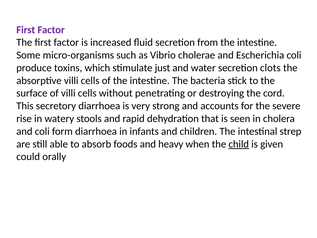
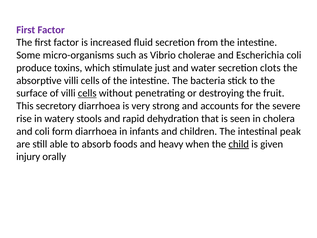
cells underline: none -> present (87, 93)
cord: cord -> fruit (274, 93)
strep: strep -> peak (290, 131)
could: could -> injury (28, 157)
